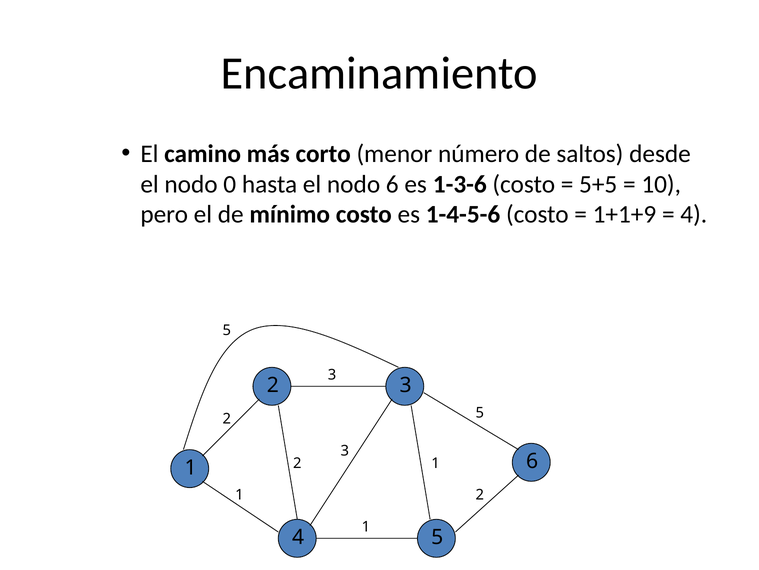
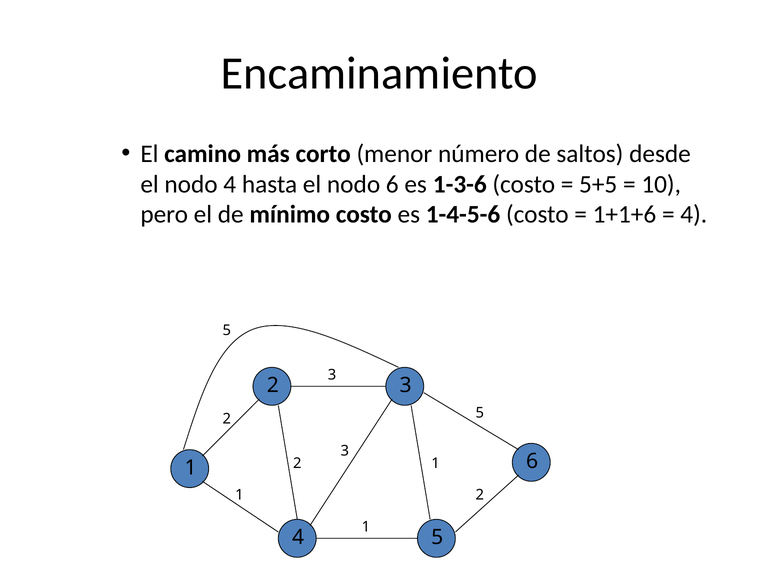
nodo 0: 0 -> 4 (230, 184)
1+1+9: 1+1+9 -> 1+1+6 (624, 214)
